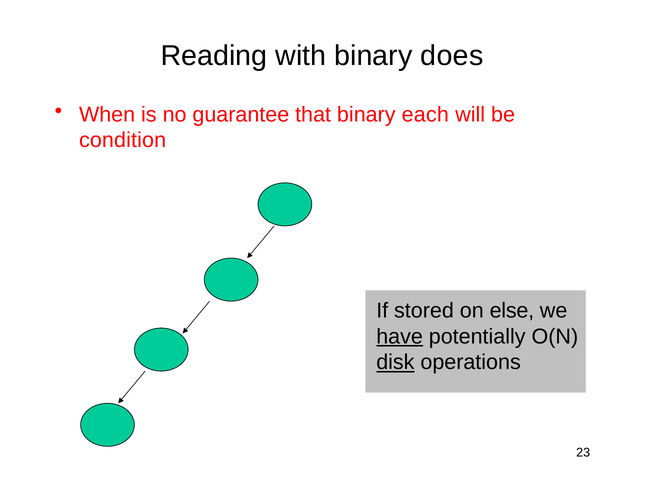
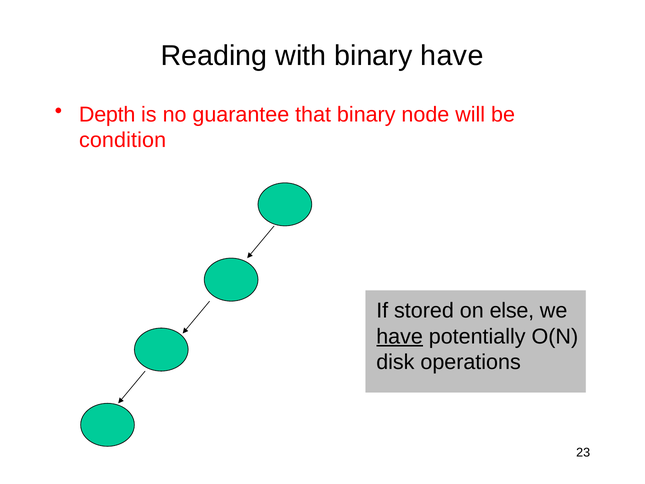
binary does: does -> have (452, 56)
When: When -> Depth (107, 114)
each: each -> node (425, 114)
disk underline: present -> none (395, 362)
